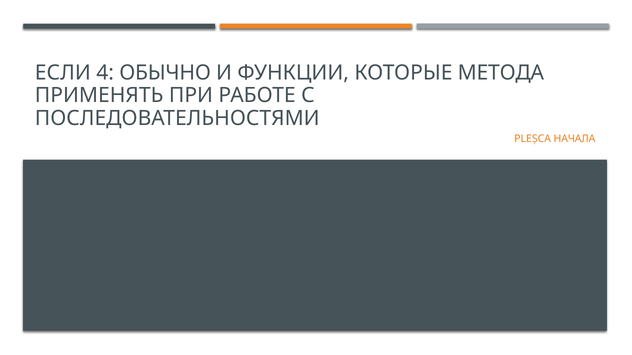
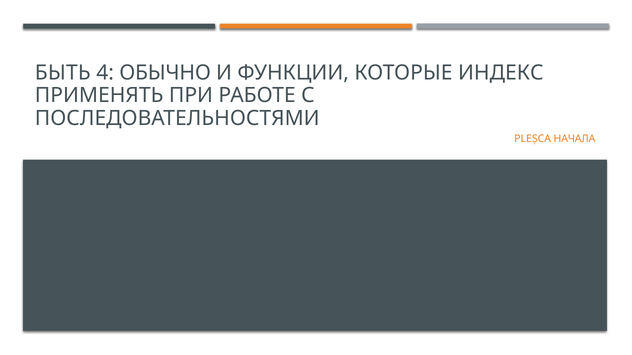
ЕСЛИ: ЕСЛИ -> БЫТЬ (63, 73)
МЕТОДА: МЕТОДА -> ИНДЕКС (501, 73)
